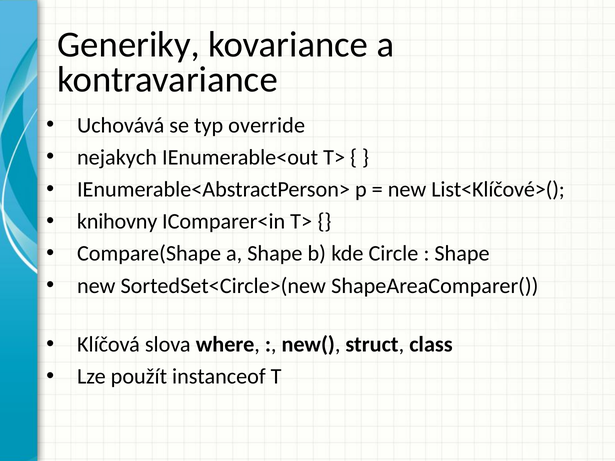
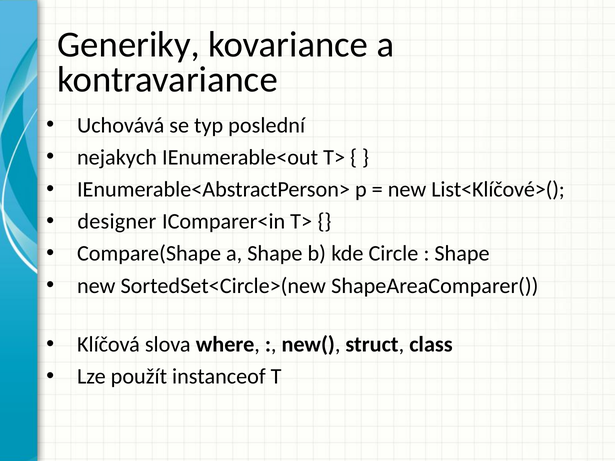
override: override -> poslední (267, 125)
knihovny: knihovny -> designer (117, 222)
